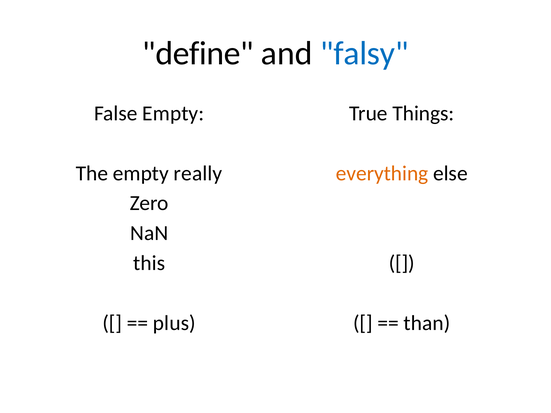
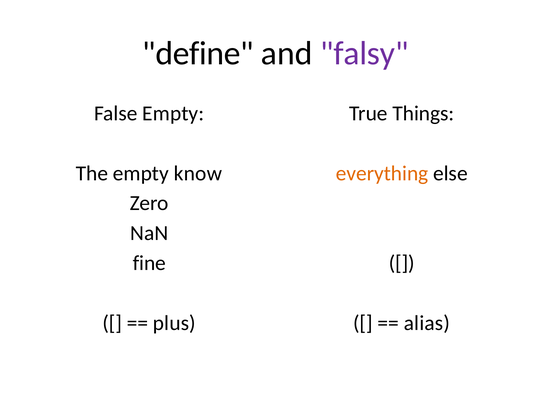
falsy colour: blue -> purple (364, 53)
really: really -> know (198, 173)
this: this -> fine (149, 263)
than: than -> alias (427, 323)
